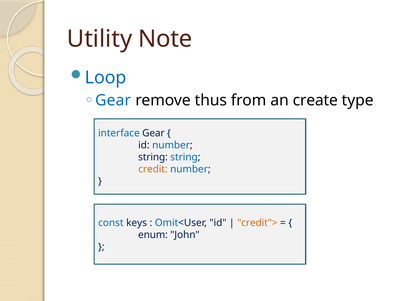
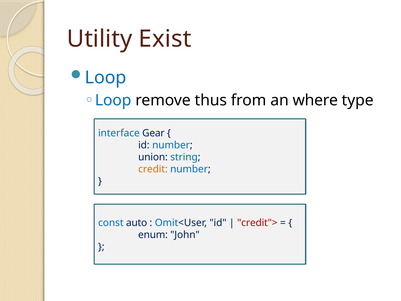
Note: Note -> Exist (165, 39)
Gear: Gear -> Loop (113, 100)
create: create -> where (315, 100)
string: string -> union (153, 157)
keys: keys -> auto (137, 223)
credit"> colour: orange -> red (257, 223)
